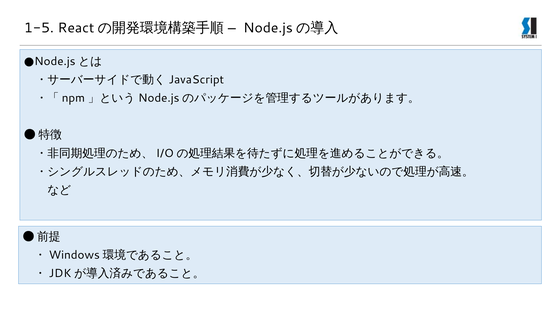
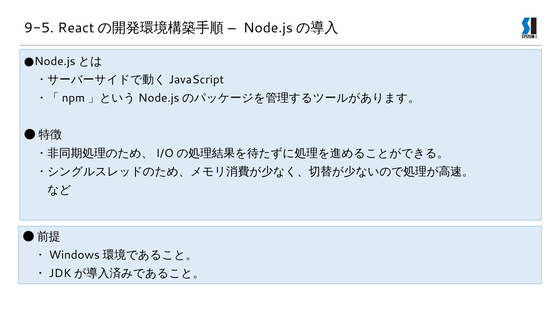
1-5: 1-5 -> 9-5 (39, 28)
